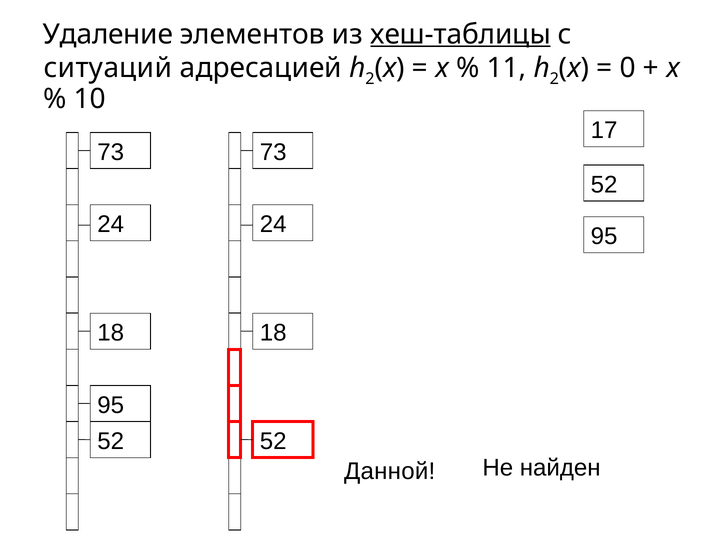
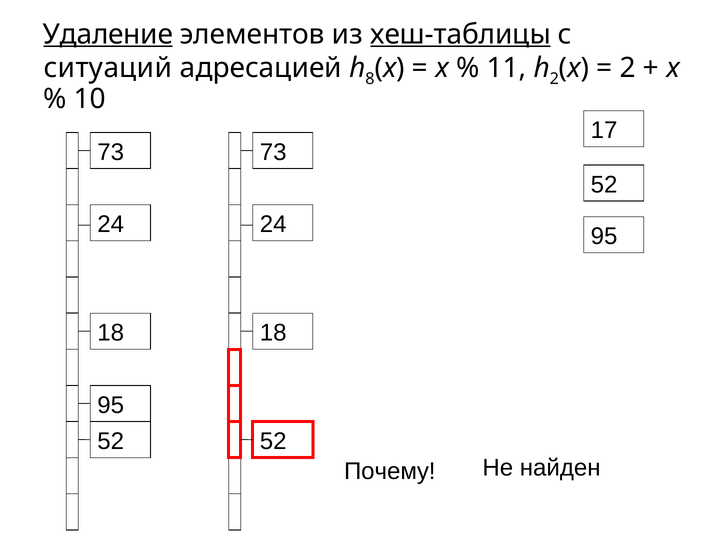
Удаление underline: none -> present (108, 34)
2: 2 -> 8 (370, 79)
0: 0 -> 2 (628, 68)
Данной: Данной -> Почему (390, 471)
